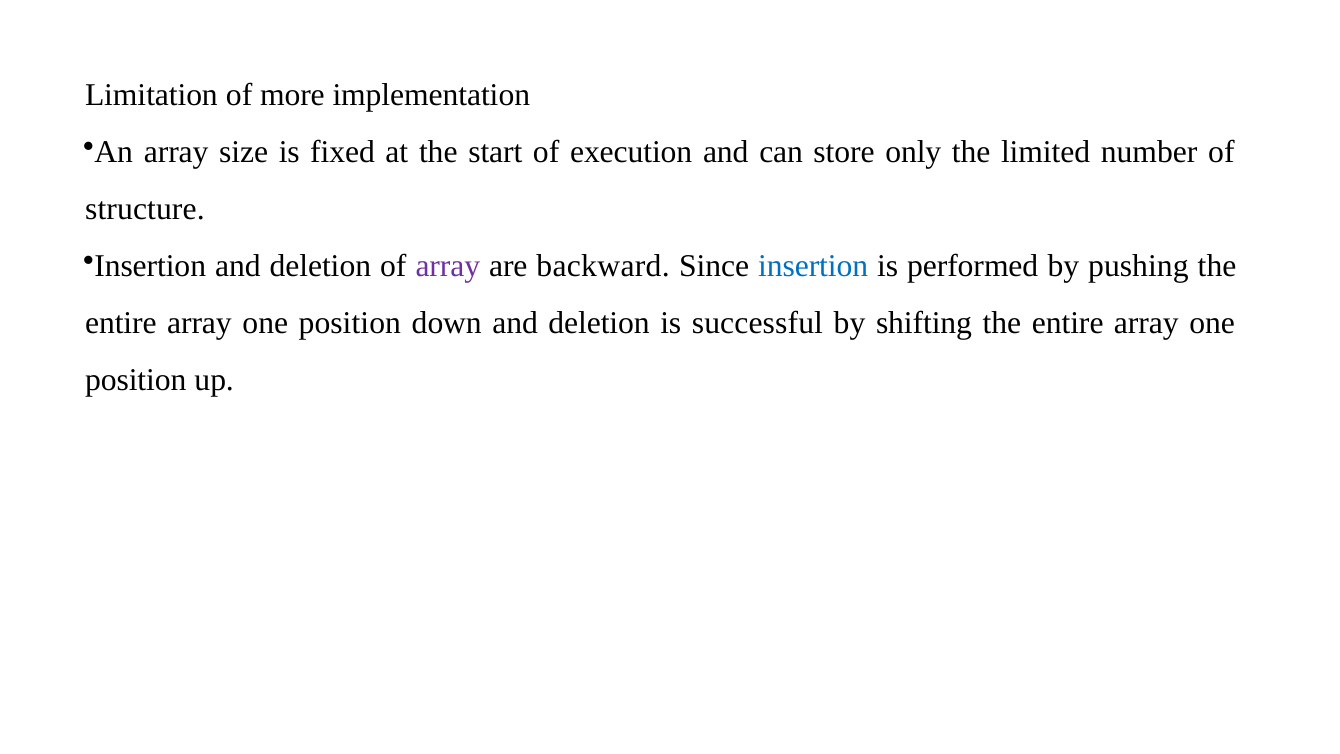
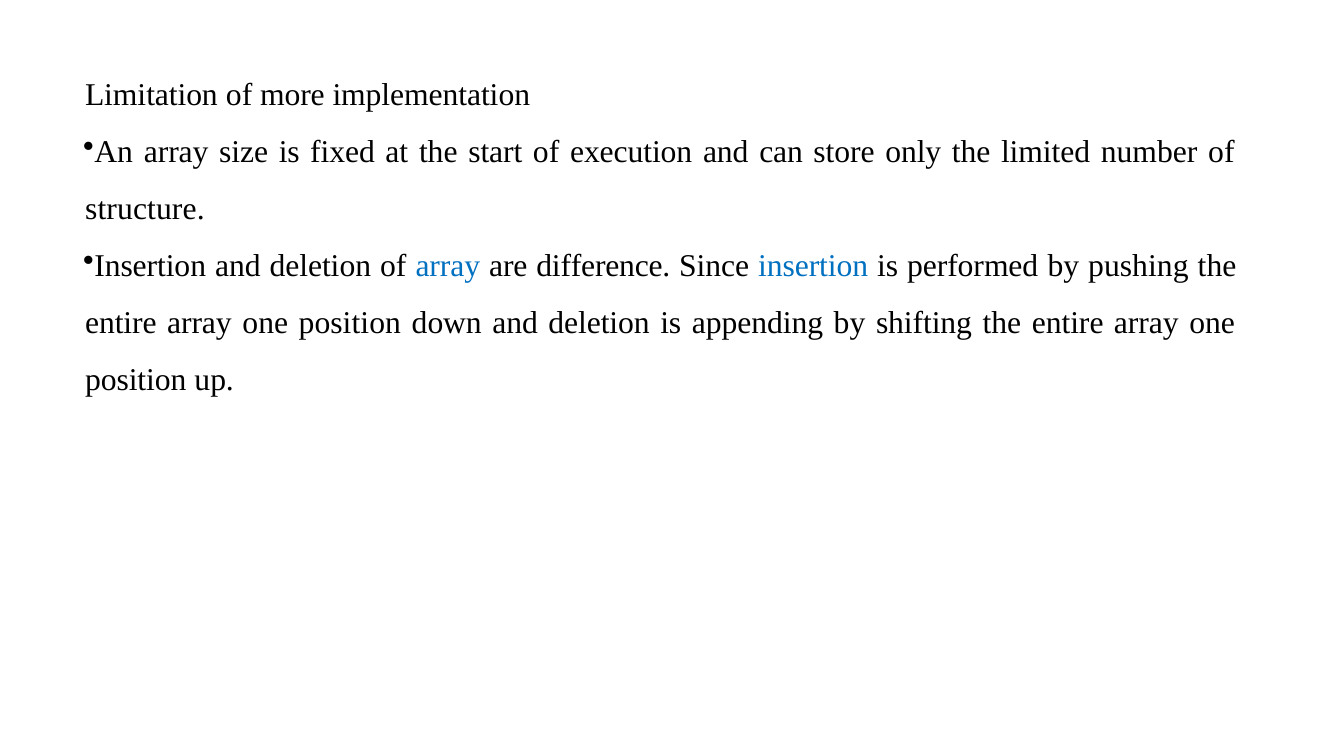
array colour: purple -> blue (448, 266)
backward: backward -> difference (603, 266)
successful: successful -> appending (758, 323)
